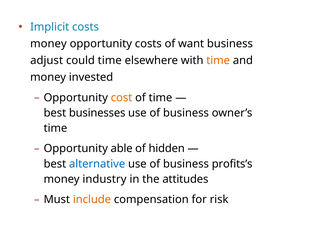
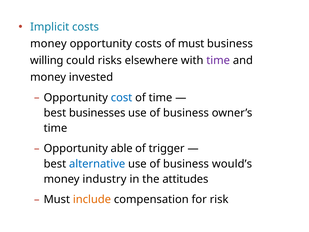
of want: want -> must (191, 44)
adjust: adjust -> willing (47, 60)
could time: time -> risks (110, 60)
time colour: orange -> purple (218, 60)
cost colour: orange -> blue (122, 97)
hidden: hidden -> trigger (167, 148)
profits’s: profits’s -> would’s (232, 164)
